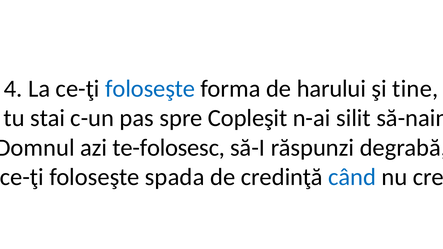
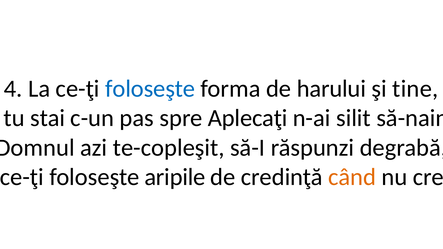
Copleşit: Copleşit -> Aplecaţi (248, 118)
te-folosesc: te-folosesc -> te-copleşit (169, 148)
spada: spada -> aripile (175, 177)
când colour: blue -> orange (352, 177)
